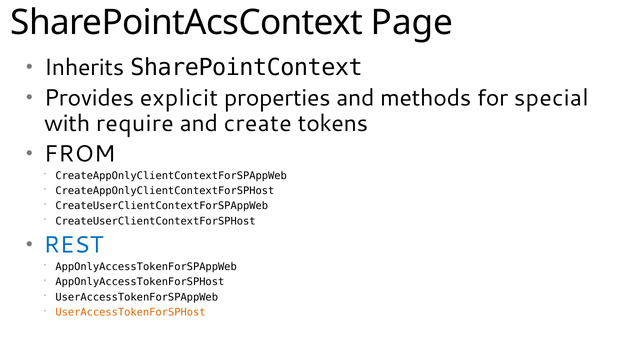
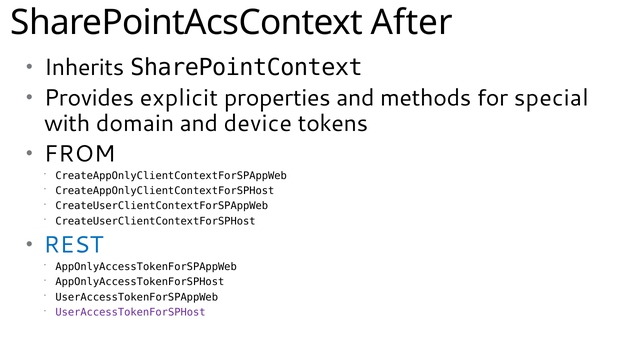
Page: Page -> After (412, 23)
require: require -> domain (135, 123)
create: create -> device (258, 123)
UserAccessTokenForSPHost colour: orange -> purple (130, 312)
